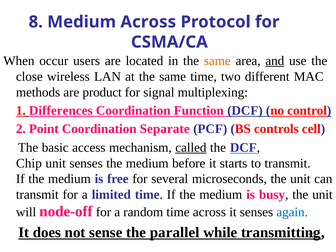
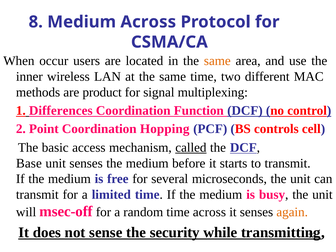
and underline: present -> none (275, 61)
close: close -> inner (29, 77)
Separate: Separate -> Hopping (165, 129)
Chip: Chip -> Base (29, 163)
node-off: node-off -> msec-off (66, 212)
again colour: blue -> orange (292, 212)
parallel: parallel -> security (175, 232)
